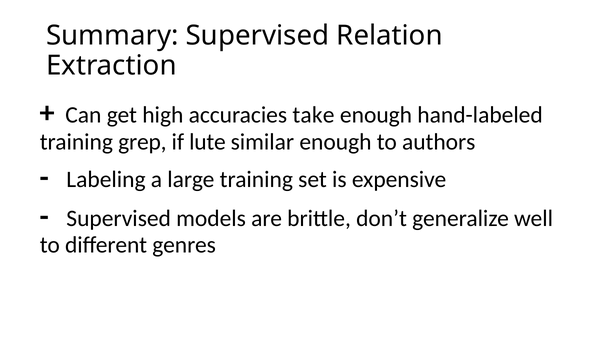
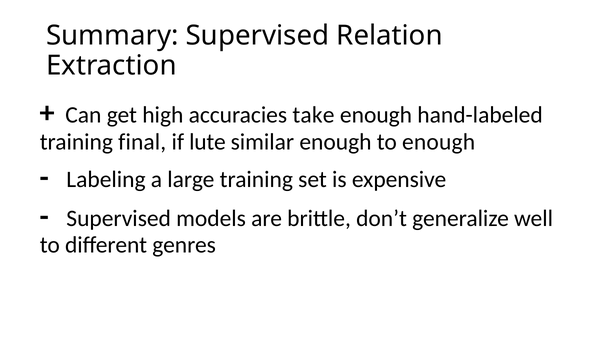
grep: grep -> final (142, 142)
to authors: authors -> enough (439, 142)
